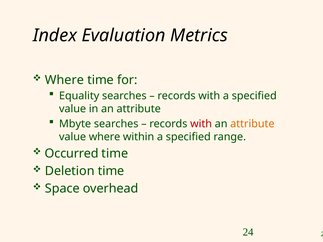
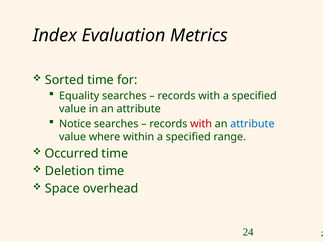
Where: Where -> Sorted (64, 80)
Mbyte: Mbyte -> Notice (75, 124)
attribute colour: orange -> blue (252, 124)
